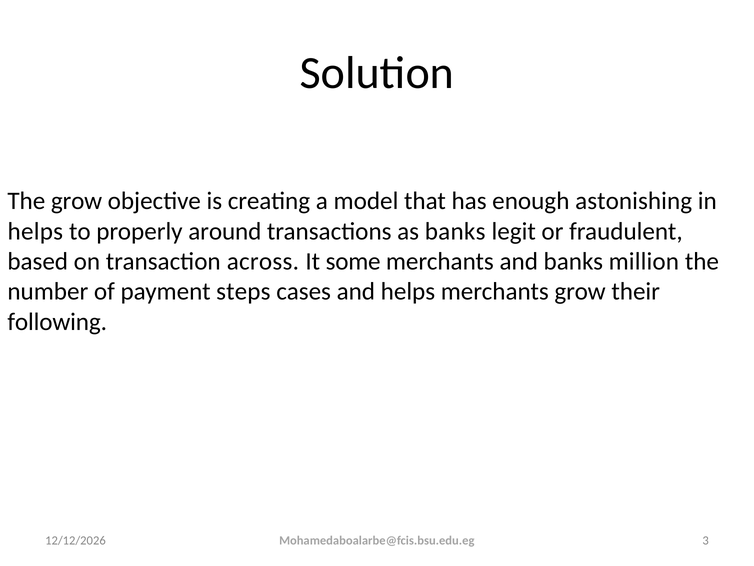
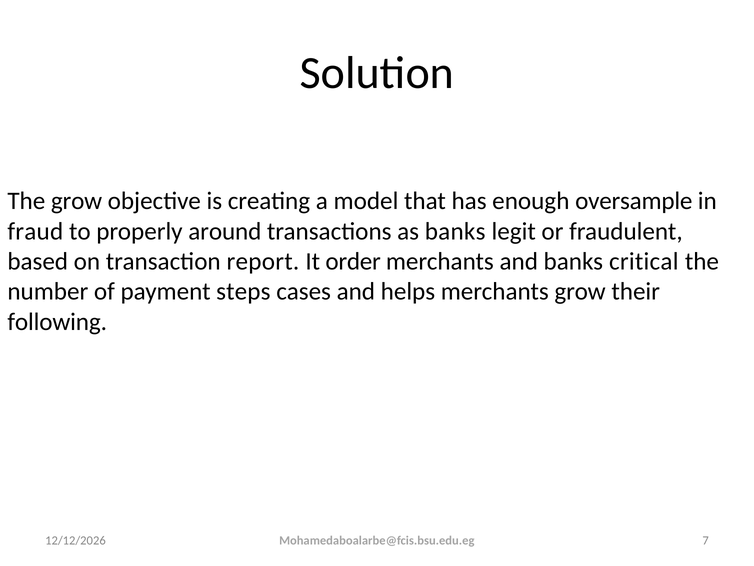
astonishing: astonishing -> oversample (634, 201)
helps: helps -> fraud (35, 231)
across: across -> report (263, 261)
some: some -> order (353, 261)
million: million -> critical (644, 261)
3: 3 -> 7 (706, 540)
